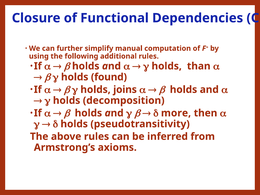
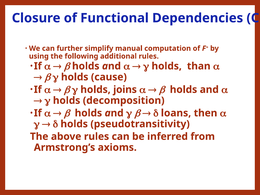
found: found -> cause (109, 77)
more: more -> loans (176, 113)
